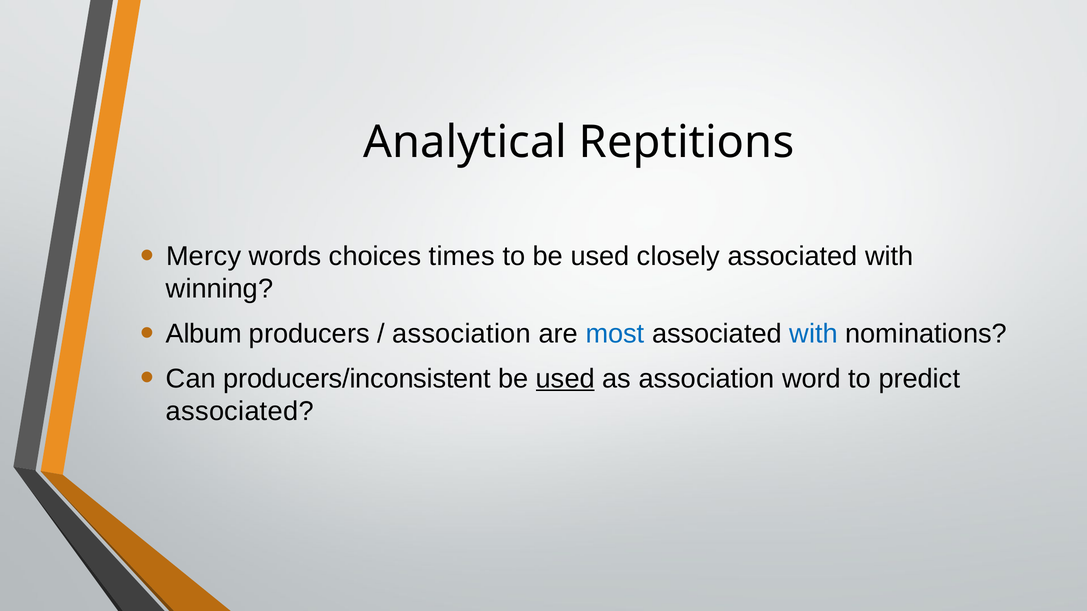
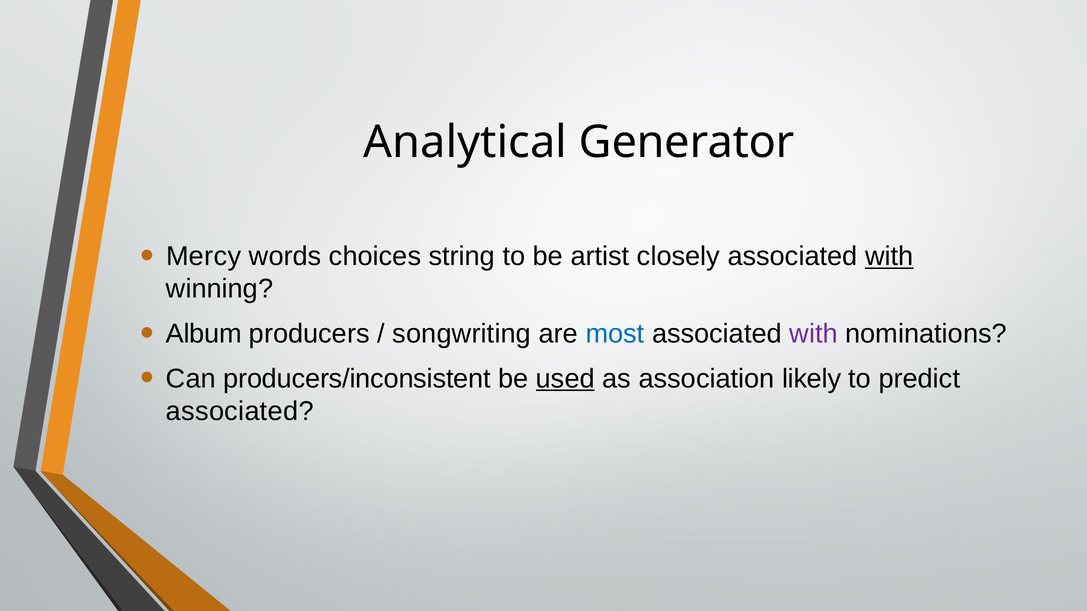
Reptitions: Reptitions -> Generator (687, 142)
times: times -> string (462, 257)
to be used: used -> artist (600, 257)
with underline: none -> present (889, 257)
association: association -> songwriting (462, 334)
with colour: blue -> purple (814, 334)
word: word -> likely (812, 379)
